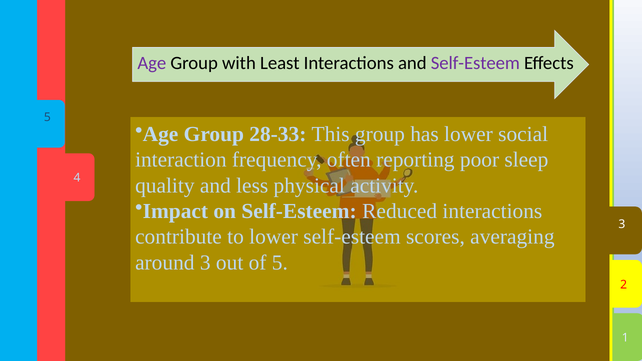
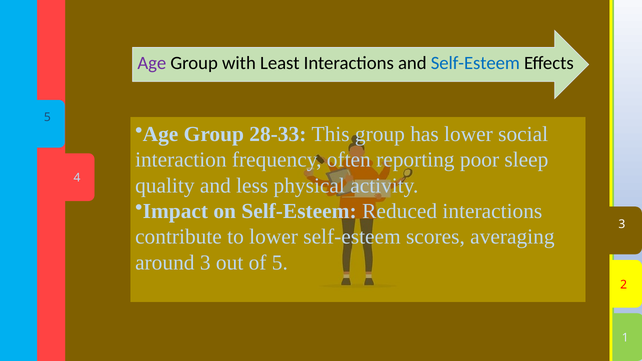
Self-Esteem colour: purple -> blue (475, 63)
